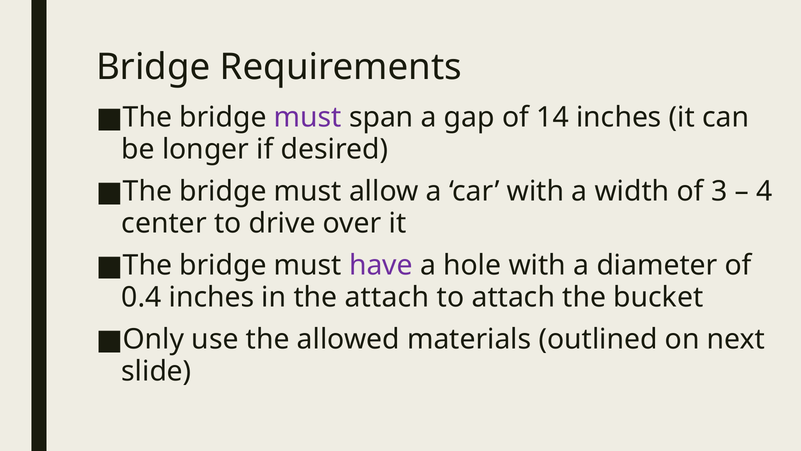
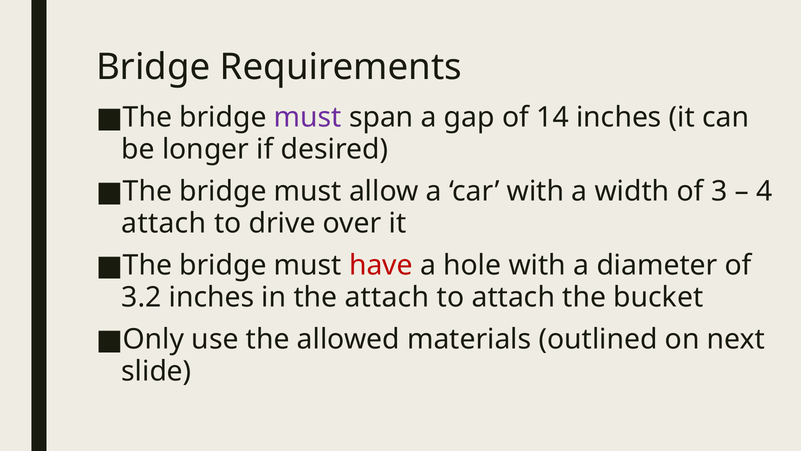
center: center -> attach (164, 223)
have colour: purple -> red (381, 265)
0.4: 0.4 -> 3.2 (141, 297)
